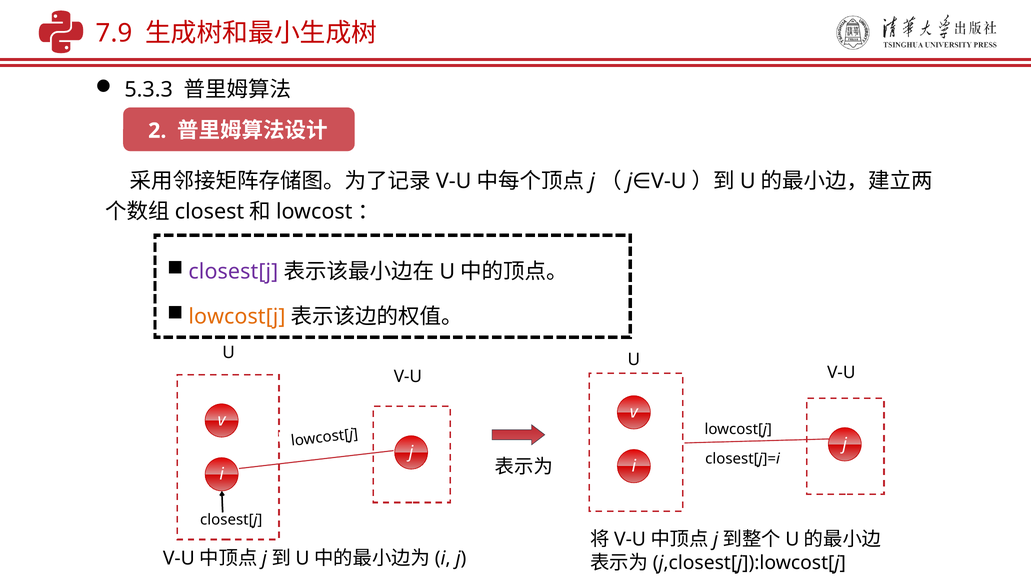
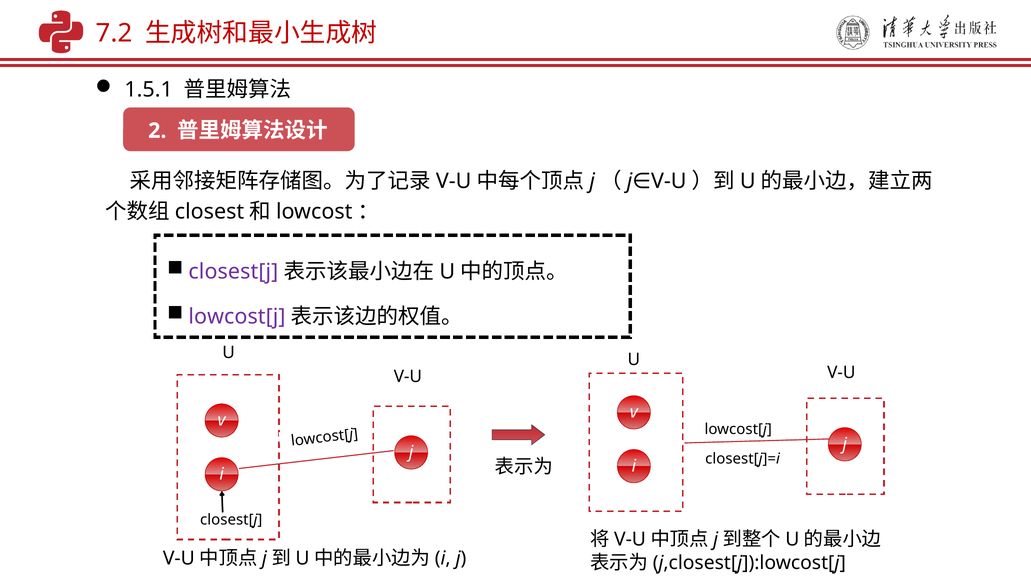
7.9: 7.9 -> 7.2 (114, 33)
5.3.3: 5.3.3 -> 1.5.1 (149, 90)
lowcost[j colour: orange -> purple (237, 317)
